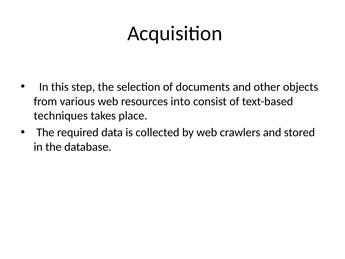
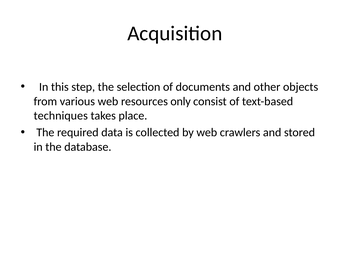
into: into -> only (181, 101)
